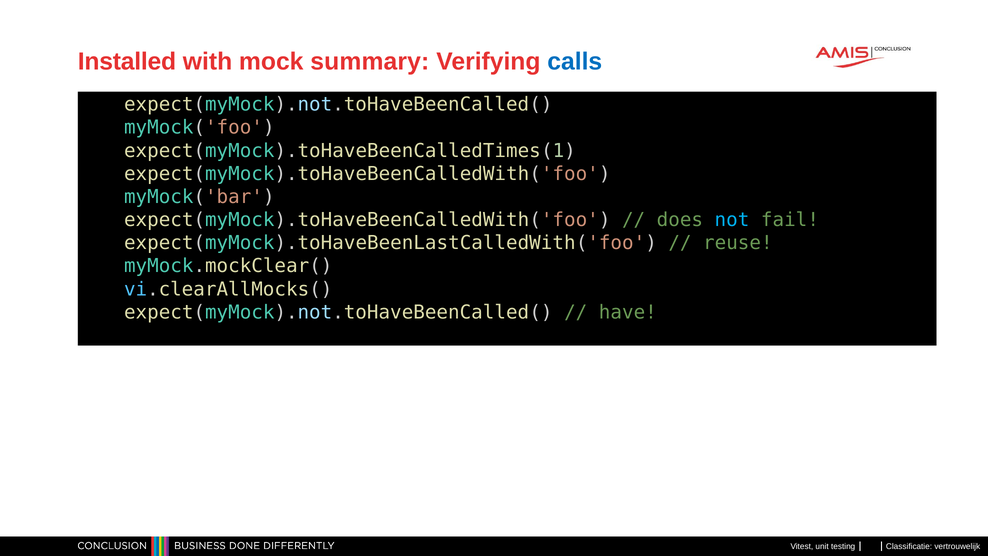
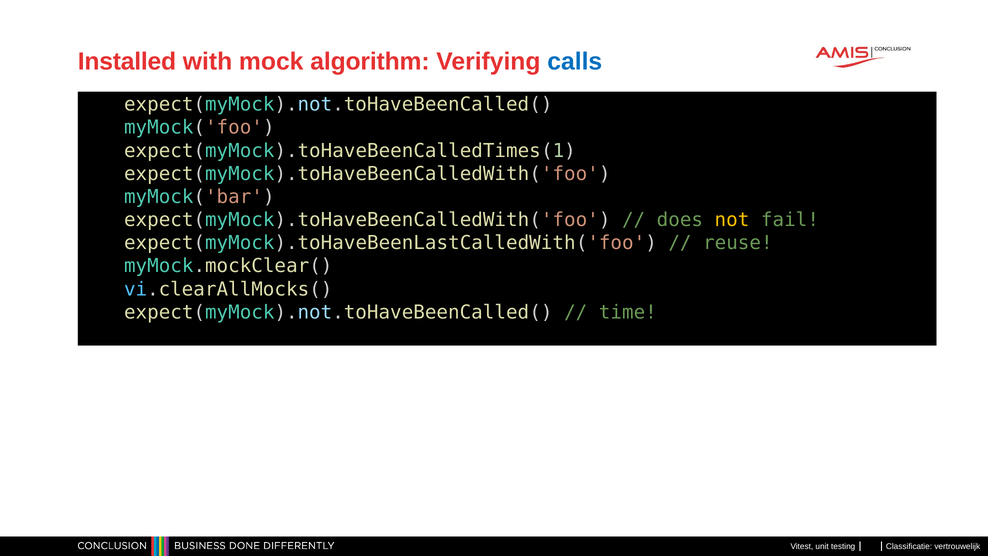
summary: summary -> algorithm (370, 61)
not colour: light blue -> yellow (732, 220)
have: have -> time (628, 312)
